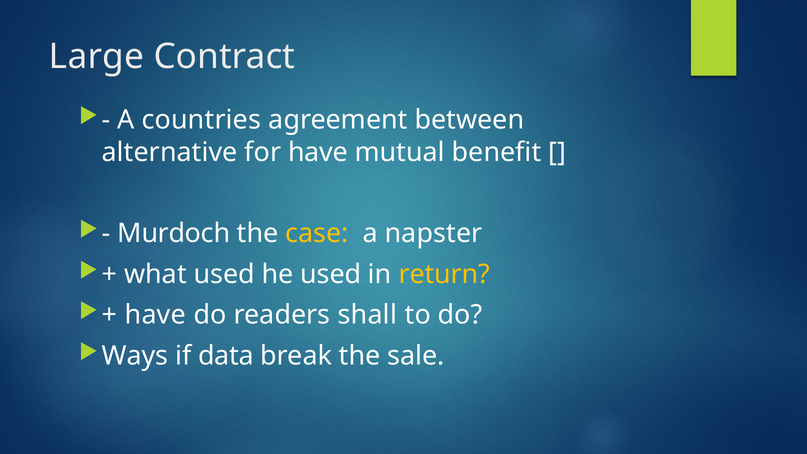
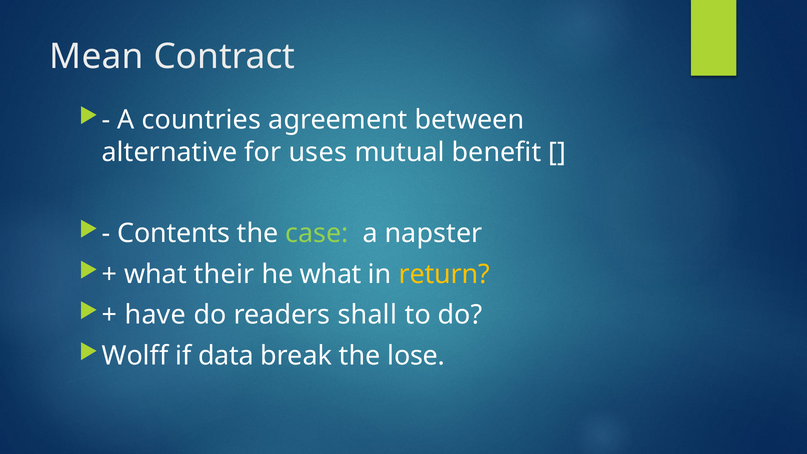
Large: Large -> Mean (96, 57)
for have: have -> uses (318, 152)
Murdoch: Murdoch -> Contents (174, 234)
case colour: yellow -> light green (317, 234)
what used: used -> their (224, 274)
he used: used -> what (331, 274)
Ways: Ways -> Wolff (135, 356)
sale: sale -> lose (416, 356)
